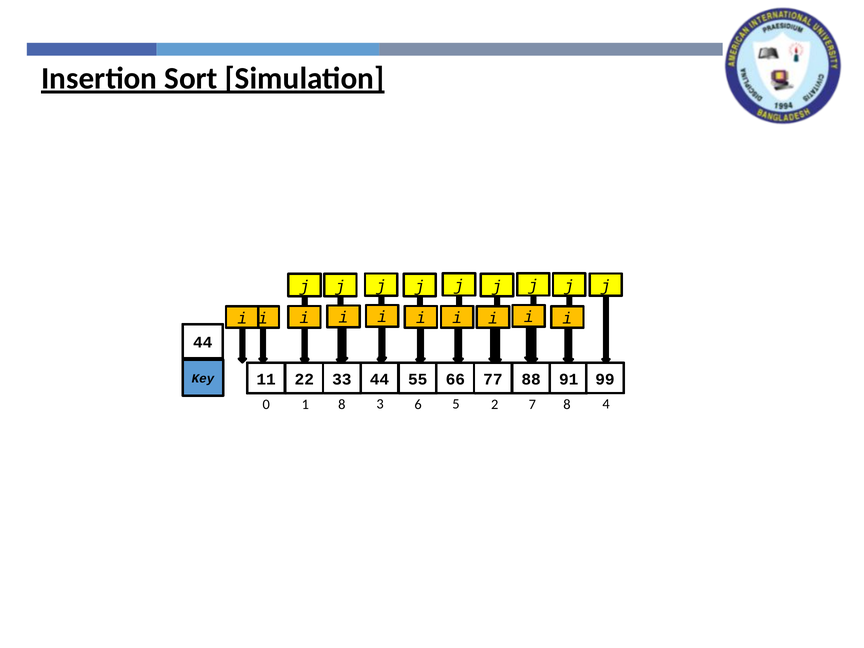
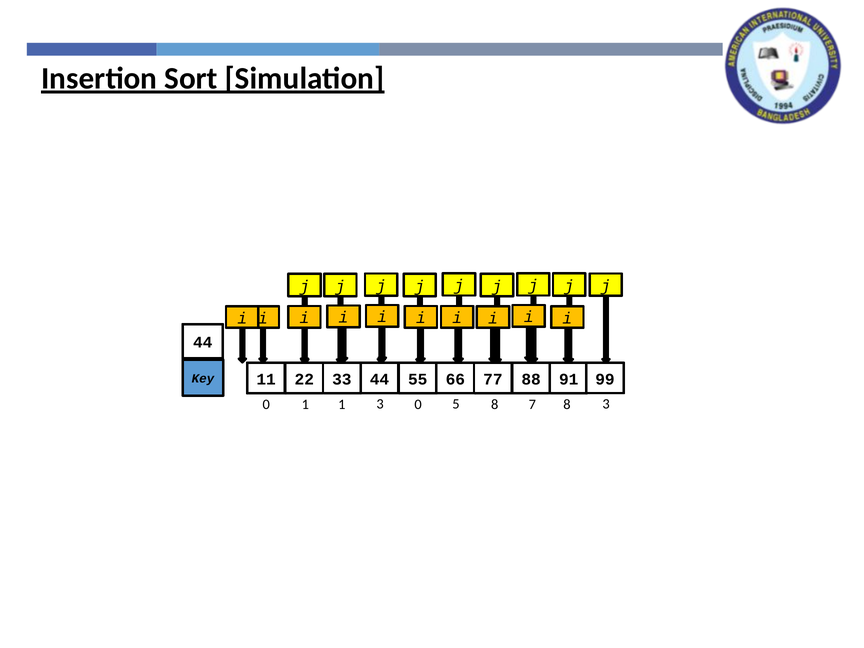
3 6: 6 -> 0 (418, 404)
5 2: 2 -> 8 (495, 404)
7 4: 4 -> 3 (606, 404)
1 8: 8 -> 1 (342, 404)
